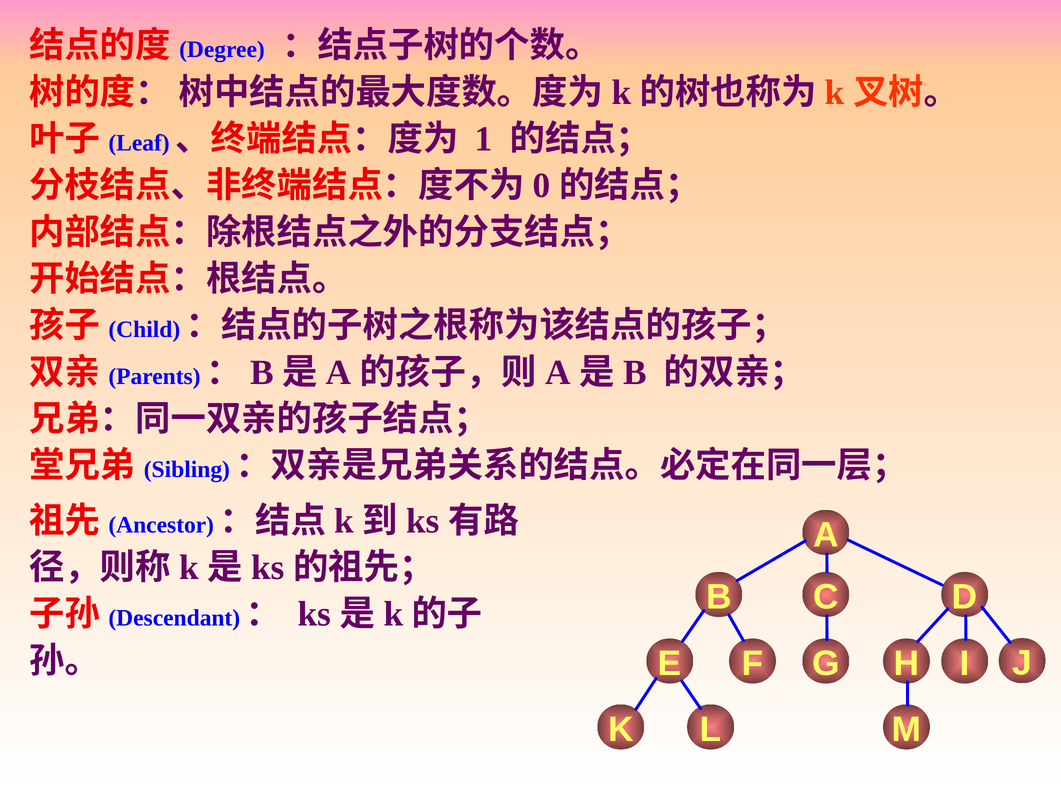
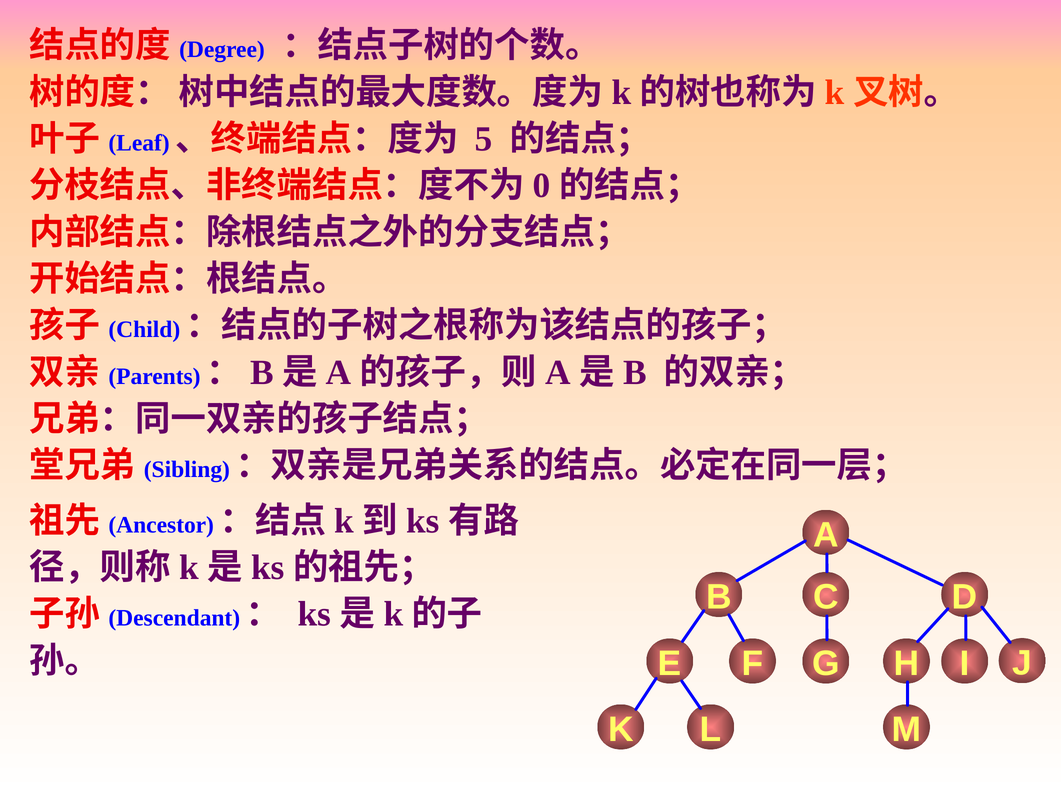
1: 1 -> 5 (484, 139)
